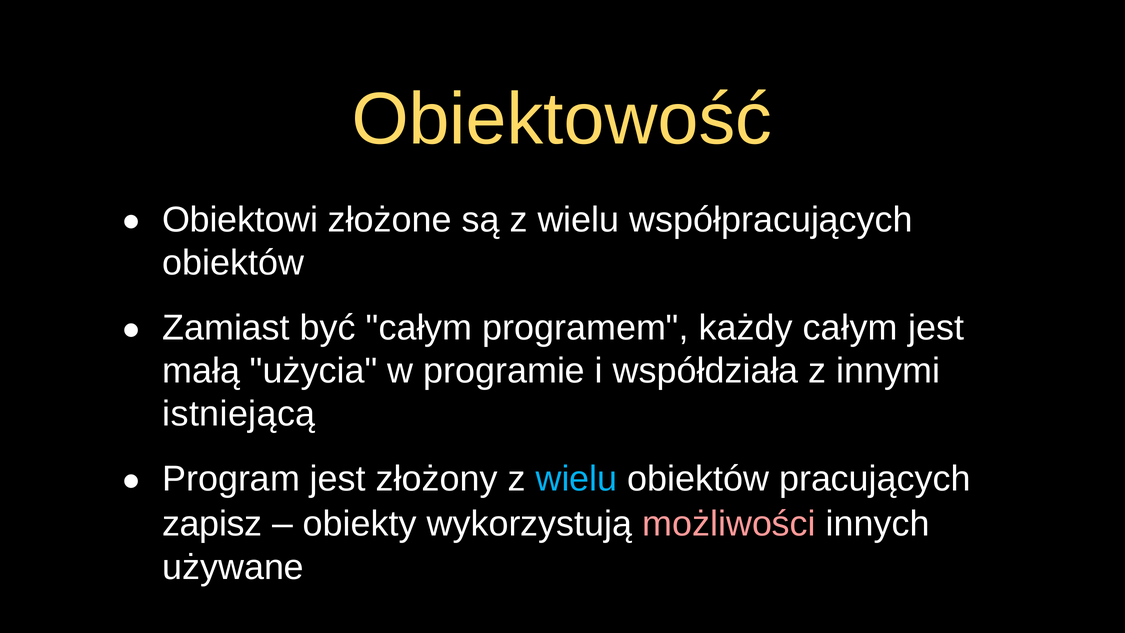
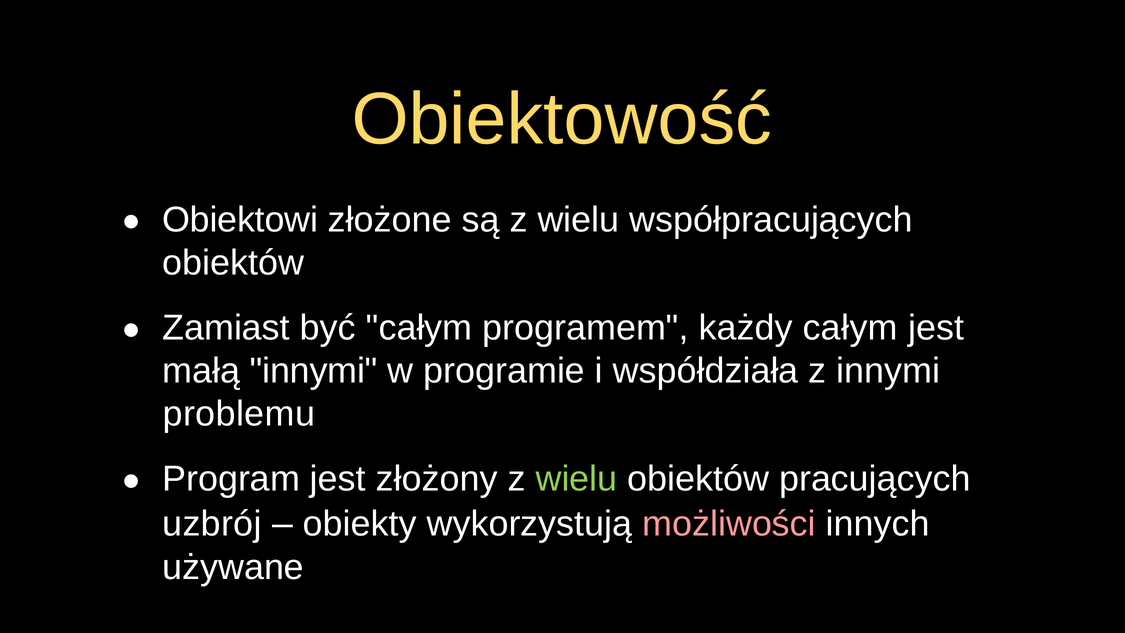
małą użycia: użycia -> innymi (314, 371)
istniejącą: istniejącą -> problemu (239, 414)
wielu colour: light blue -> light green (576, 479)
zapisz: zapisz -> uzbrój (212, 524)
